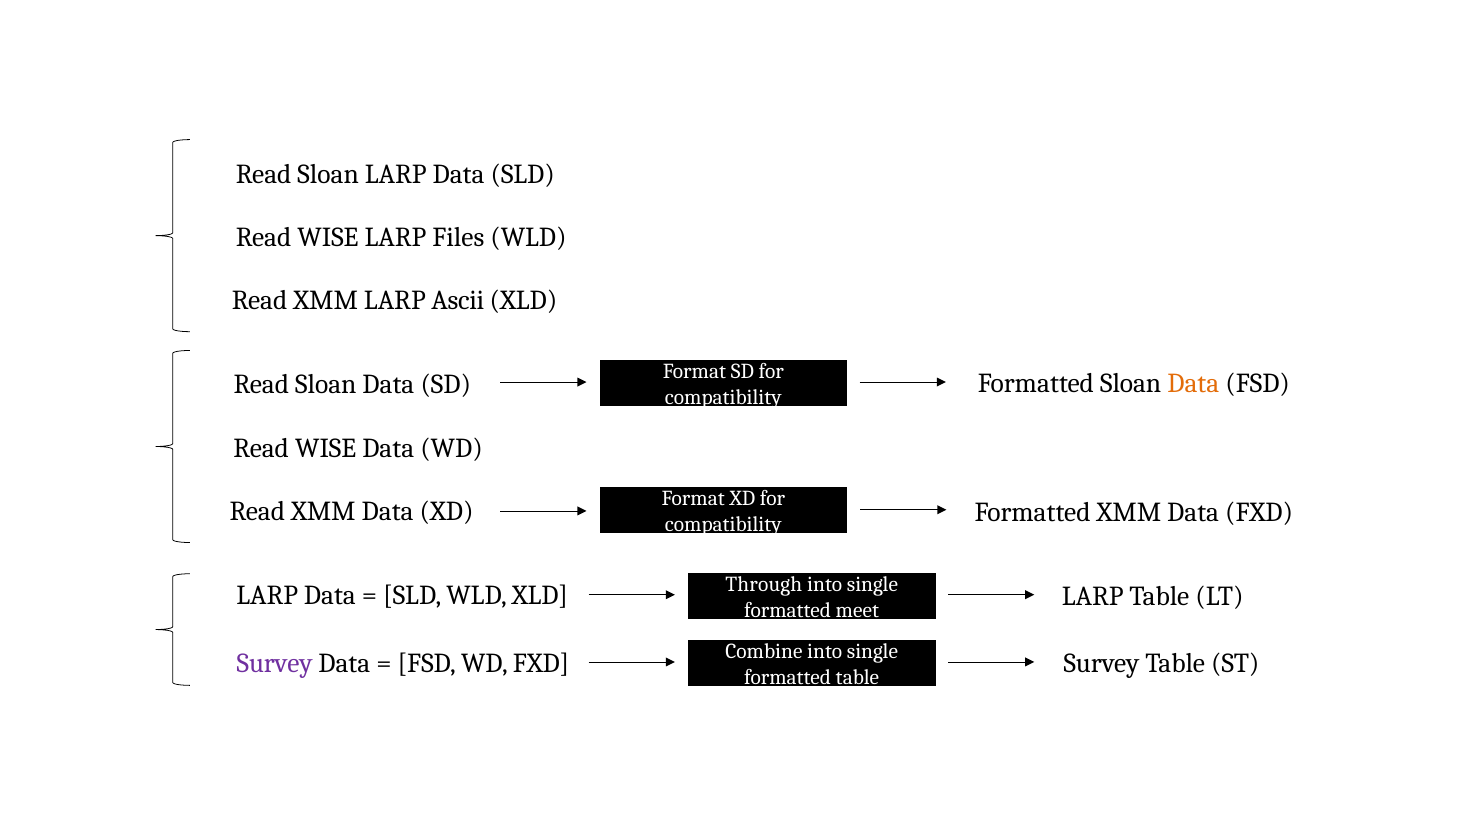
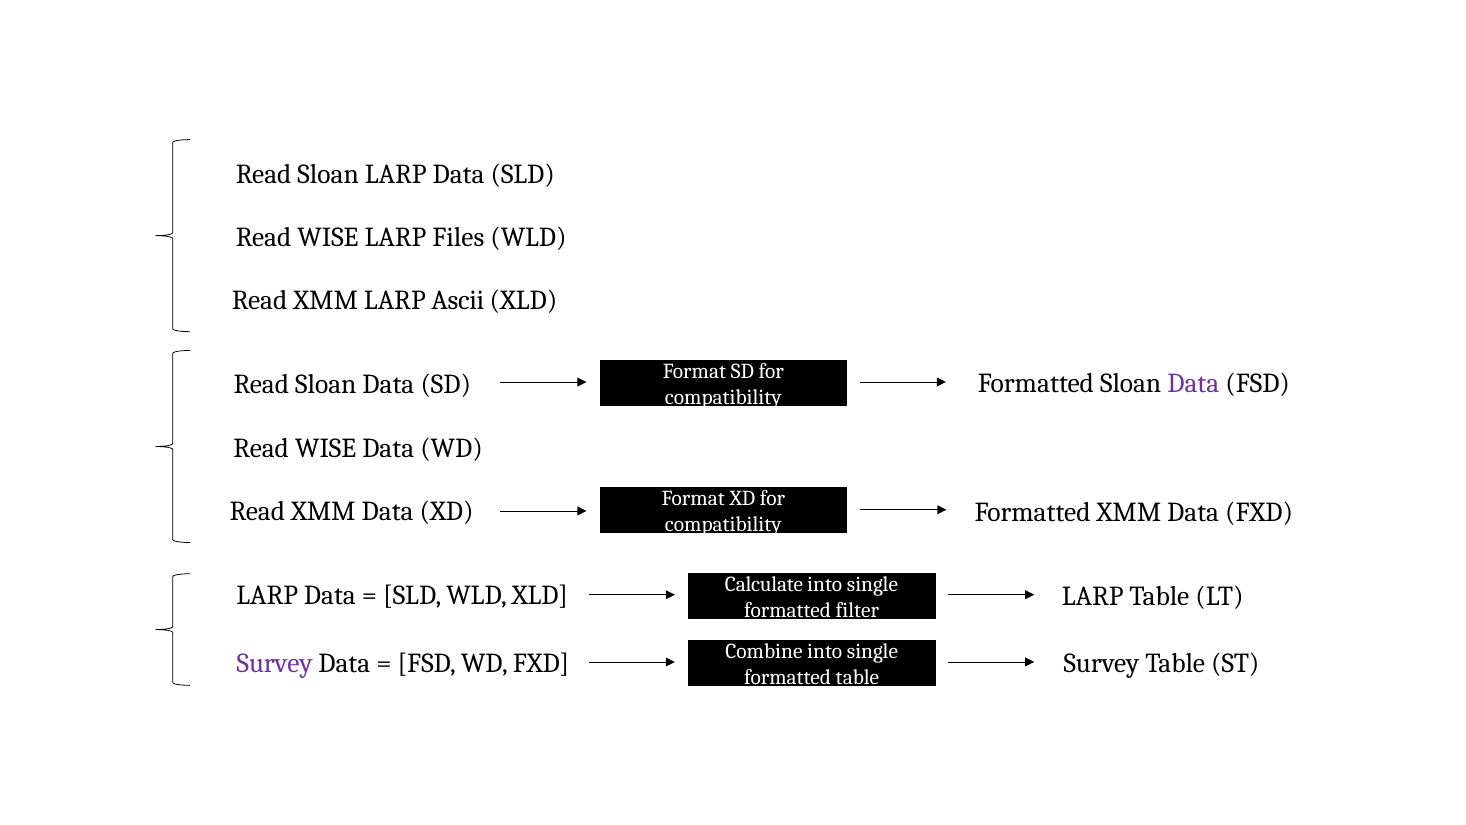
Data colour: orange -> purple (1193, 383)
Through: Through -> Calculate (764, 584)
meet: meet -> filter (857, 610)
